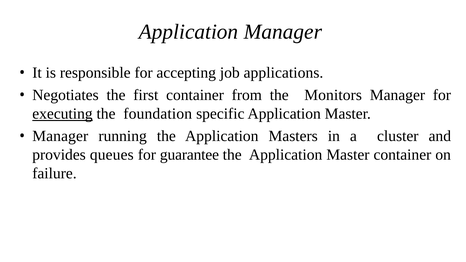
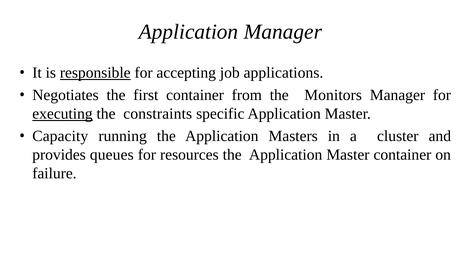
responsible underline: none -> present (95, 73)
foundation: foundation -> constraints (158, 114)
Manager: Manager -> Capacity (60, 136)
guarantee: guarantee -> resources (189, 155)
